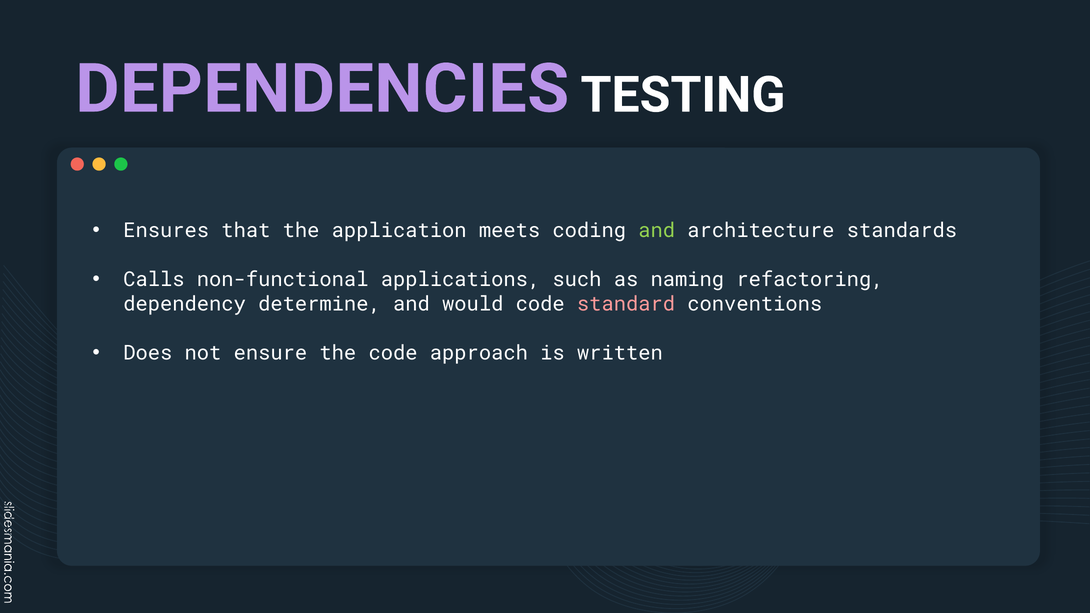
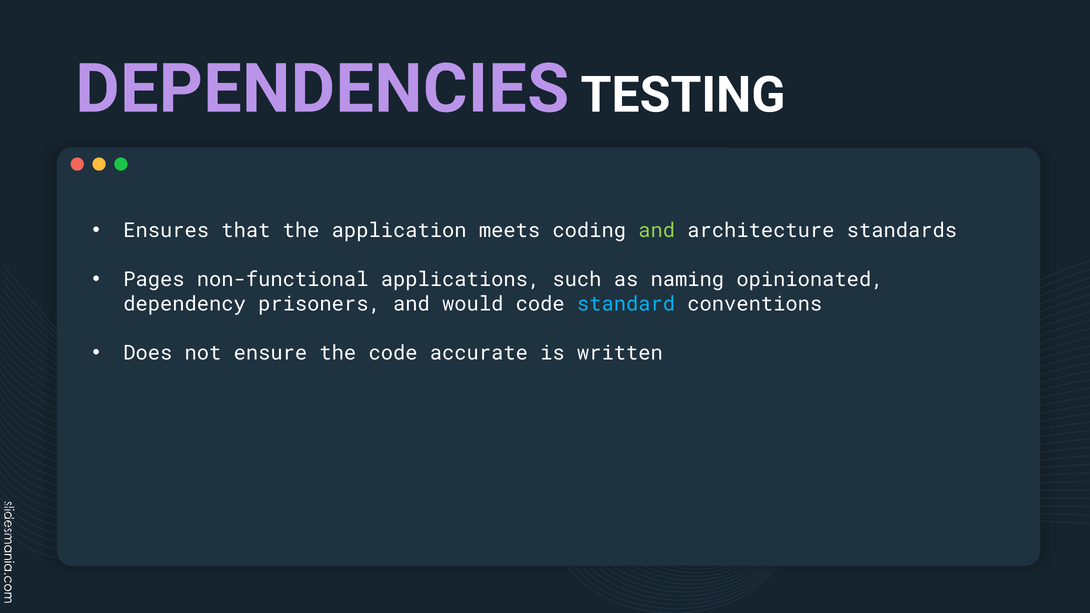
Calls: Calls -> Pages (154, 280)
refactoring: refactoring -> opinionated (810, 280)
determine: determine -> prisoners (319, 304)
standard colour: pink -> light blue (626, 304)
approach: approach -> accurate (479, 353)
